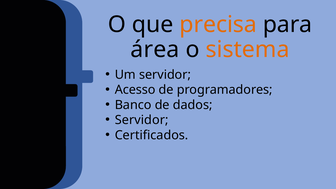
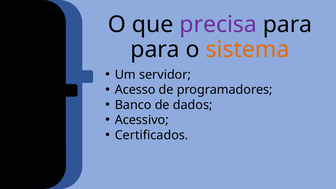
precisa colour: orange -> purple (218, 24)
área: área -> para (155, 49)
Servidor: Servidor -> Acessivo (142, 120)
